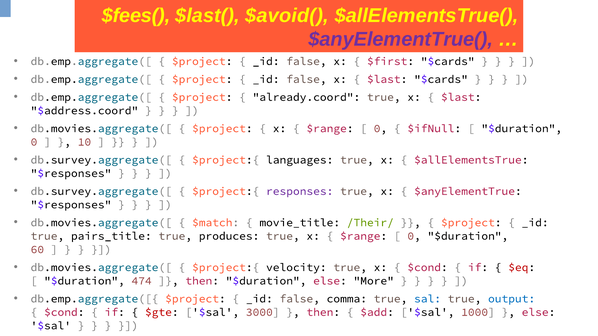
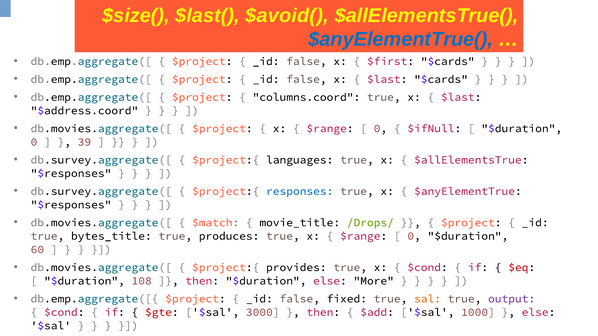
$fees(: $fees( -> $size( (136, 16)
$anyElementTrue( colour: purple -> blue (401, 39)
already.coord: already.coord -> columns.coord (306, 97)
10: 10 -> 39 (84, 142)
responses colour: purple -> blue (300, 191)
/Their/: /Their/ -> /Drops/ (370, 223)
pairs_title: pairs_title -> bytes_title (111, 236)
velocity: velocity -> provides (296, 268)
474: 474 -> 108 (142, 281)
comma: comma -> fixed (347, 299)
sal colour: blue -> orange (428, 299)
output colour: blue -> purple (512, 299)
